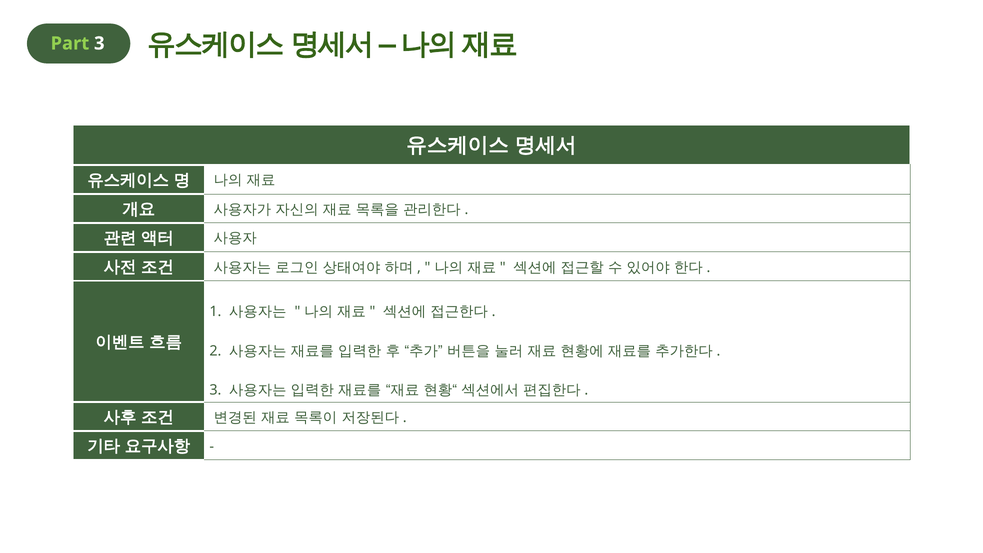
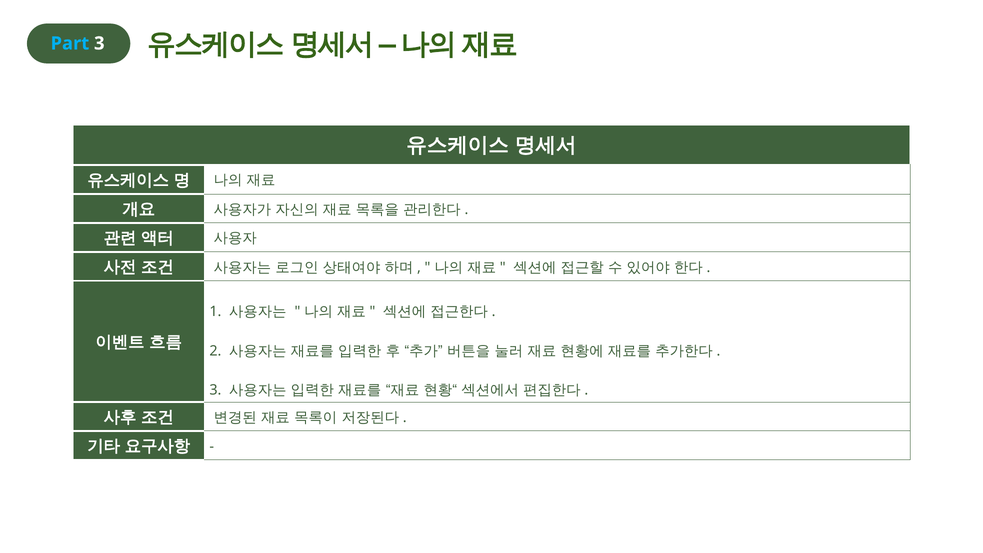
Part colour: light green -> light blue (70, 43)
